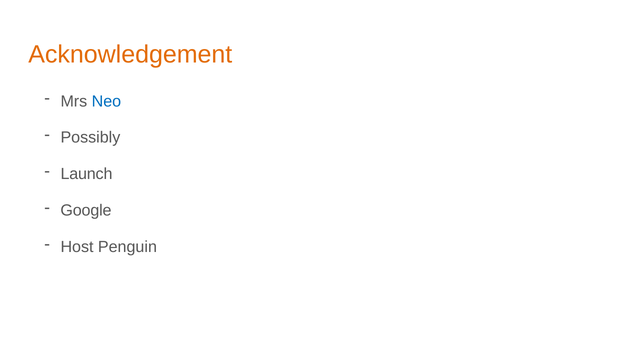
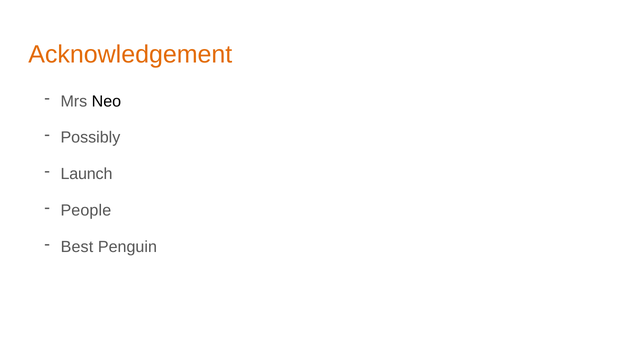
Neo colour: blue -> black (106, 101)
Google: Google -> People (86, 210)
Host: Host -> Best (77, 247)
